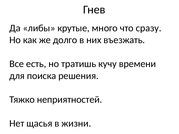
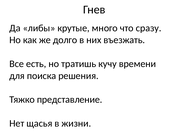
неприятностей: неприятностей -> представление (70, 100)
